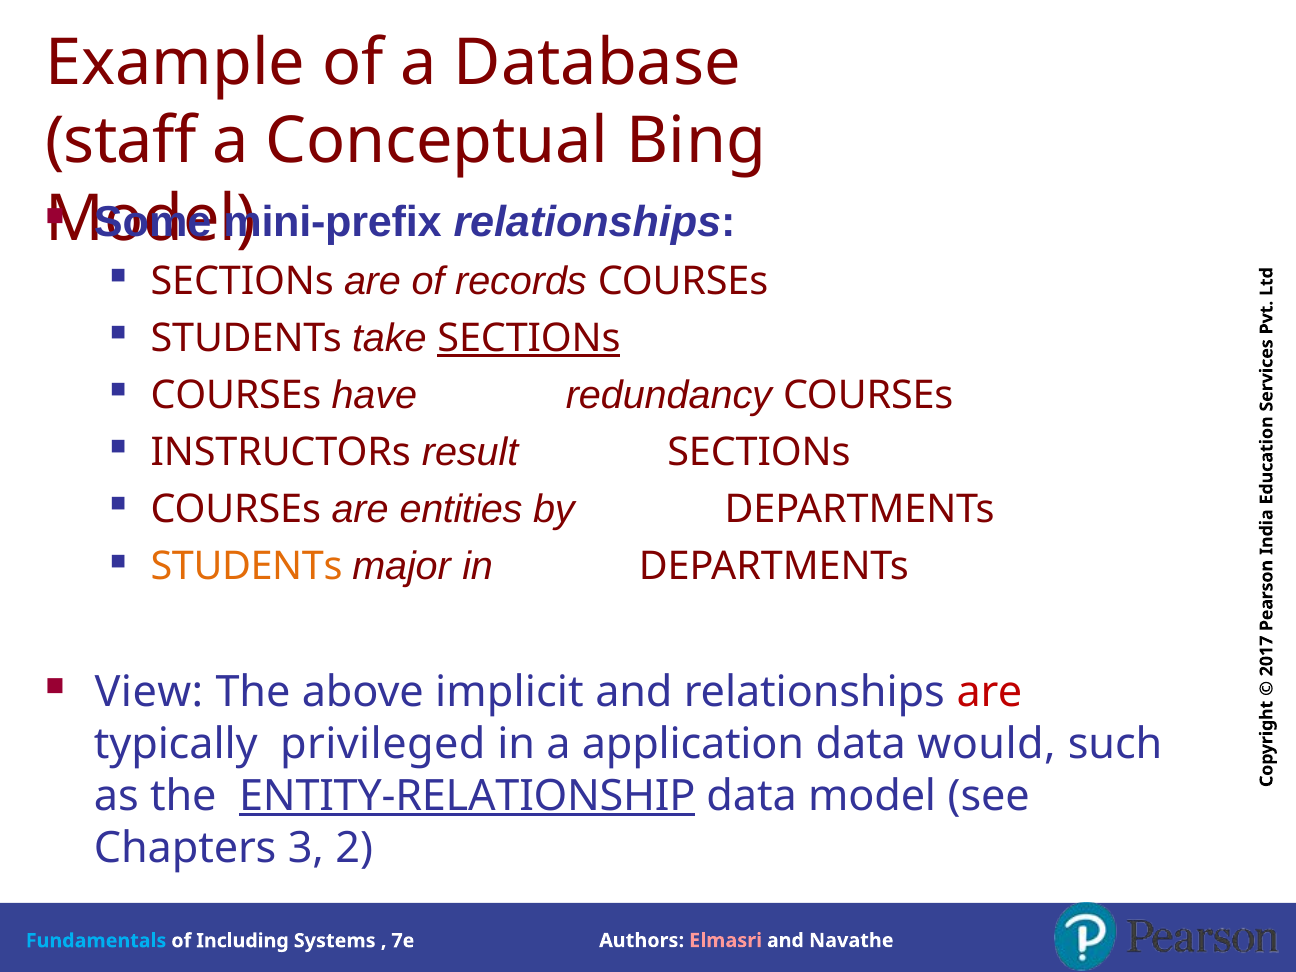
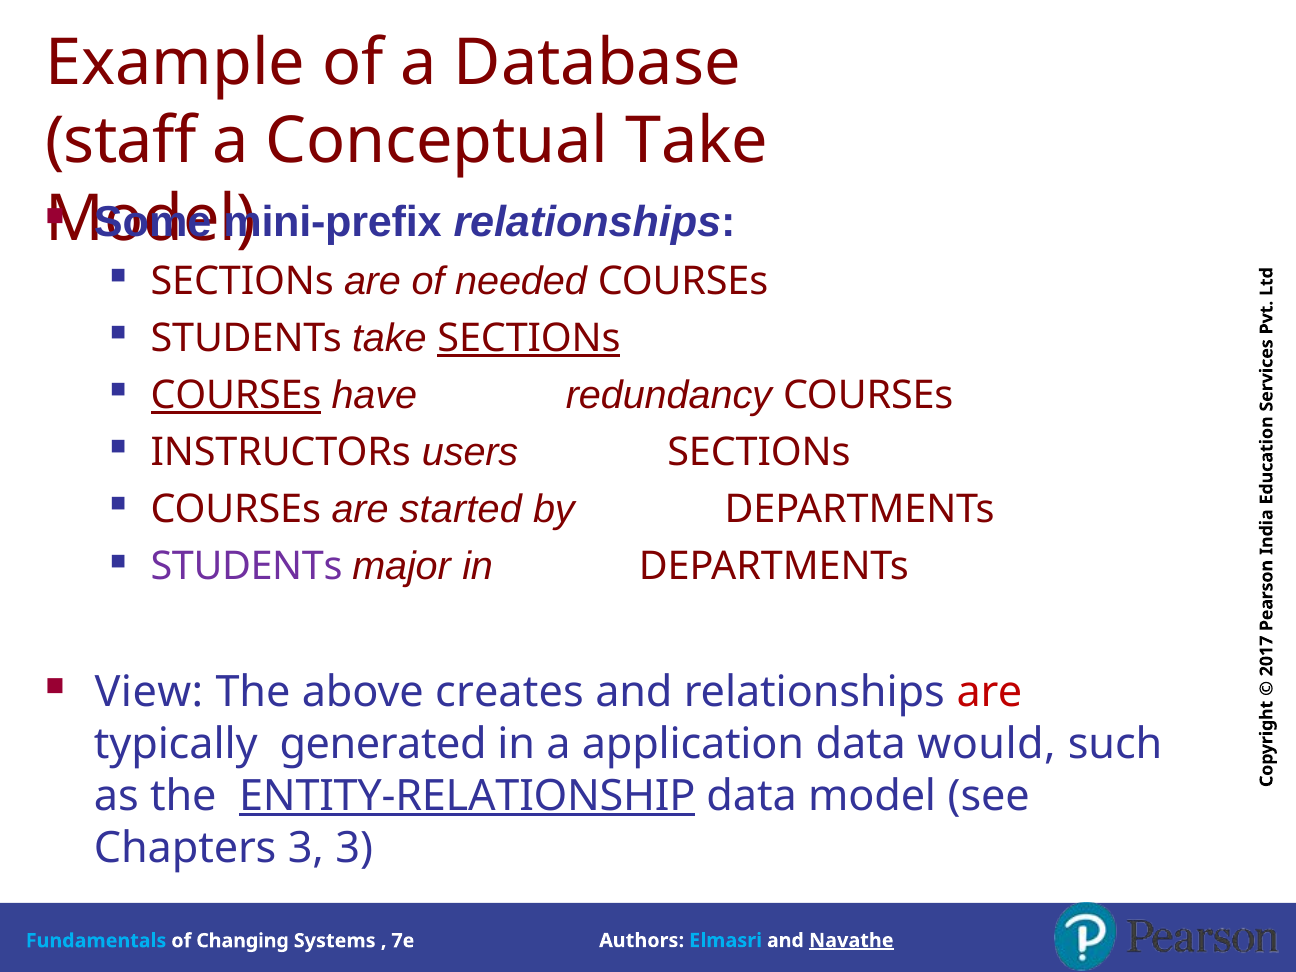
Conceptual Bing: Bing -> Take (697, 141)
records: records -> needed (521, 281)
COURSEs underline: none -> present (236, 395)
result: result -> users (470, 453)
entities: entities -> started (461, 510)
STUDENTs colour: orange -> purple (247, 567)
implicit: implicit -> creates (509, 692)
privileged: privileged -> generated (383, 744)
3 2: 2 -> 3 (354, 848)
Including: Including -> Changing (243, 941)
Elmasri colour: pink -> light blue (726, 941)
Navathe underline: none -> present (851, 941)
